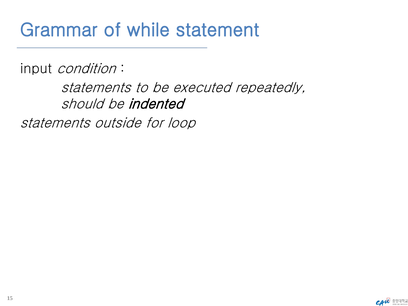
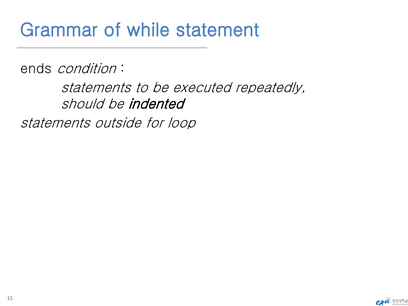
input: input -> ends (36, 69)
